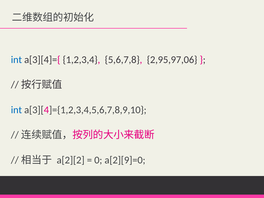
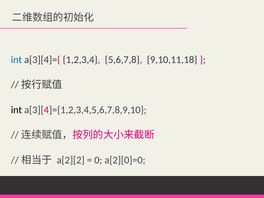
2,95,97,06: 2,95,97,06 -> 9,10,11,18 (172, 60)
int colour: blue -> black (16, 110)
a[2][9]=0: a[2][9]=0 -> a[2][0]=0 (125, 160)
